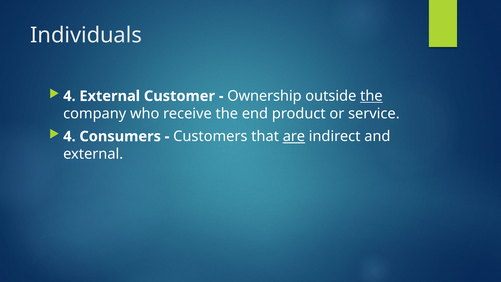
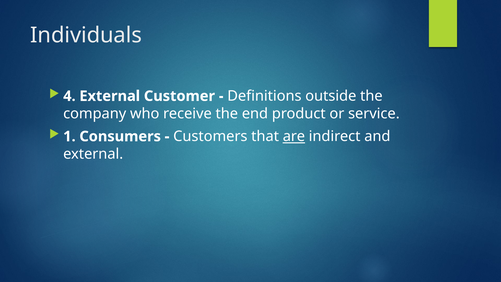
Ownership: Ownership -> Definitions (264, 96)
the underline: present -> none (371, 96)
4: 4 -> 1 (69, 136)
